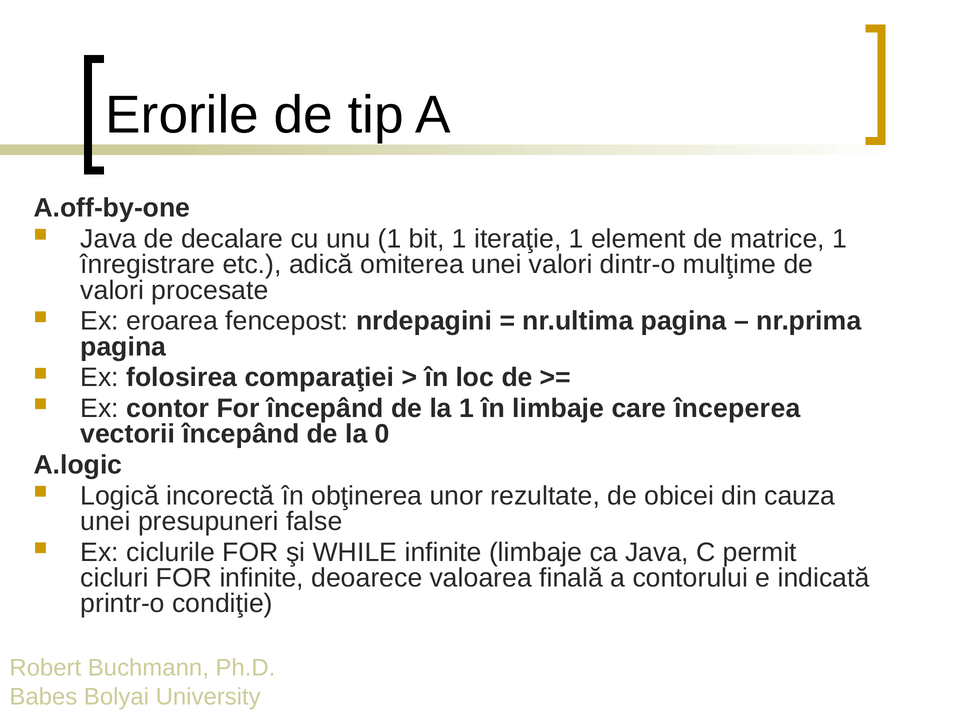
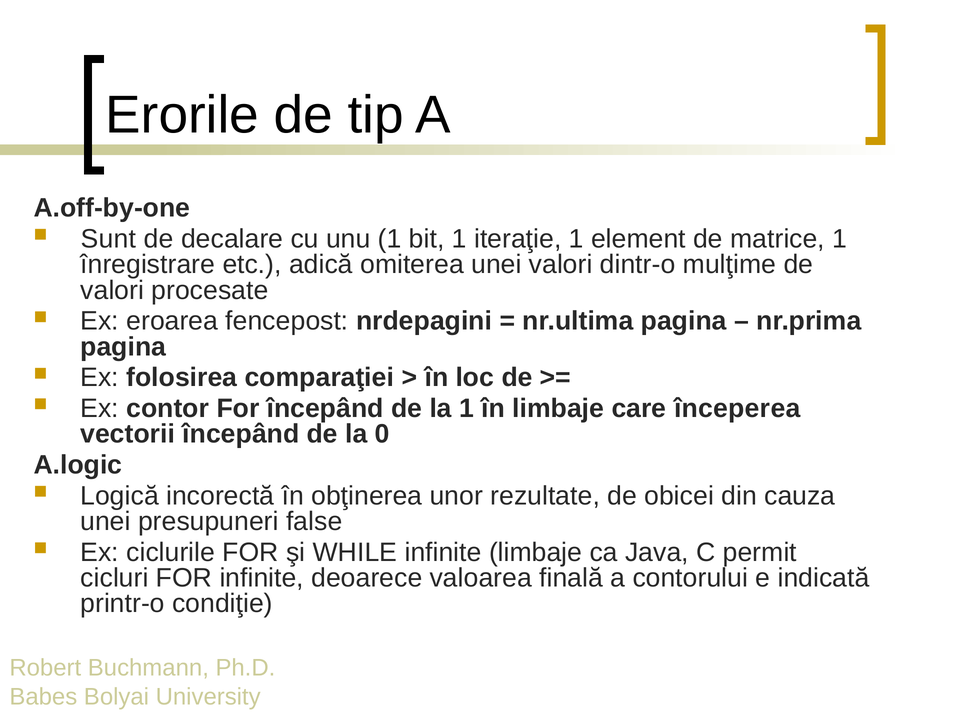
Java: Java -> Sunt (108, 239)
